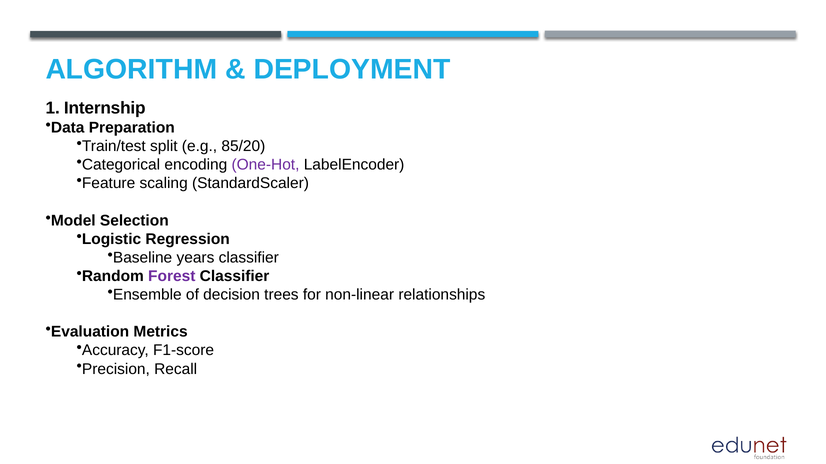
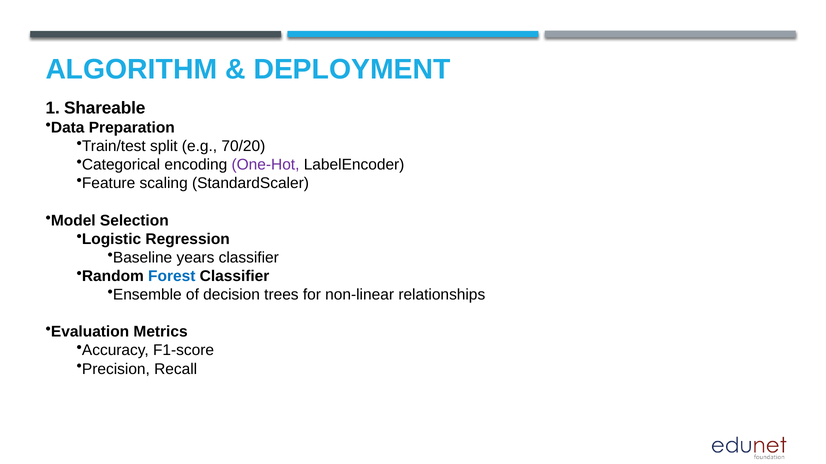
Internship: Internship -> Shareable (105, 108)
85/20: 85/20 -> 70/20 (243, 146)
Forest colour: purple -> blue (172, 276)
